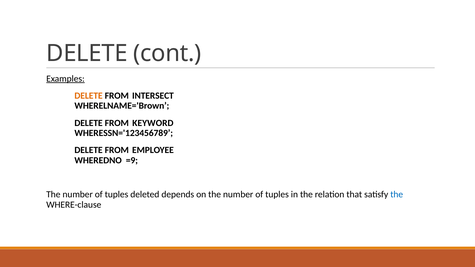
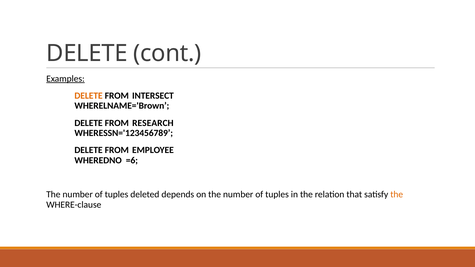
KEYWORD: KEYWORD -> RESEARCH (153, 123)
=9: =9 -> =6 (132, 160)
the colour: blue -> orange (397, 195)
